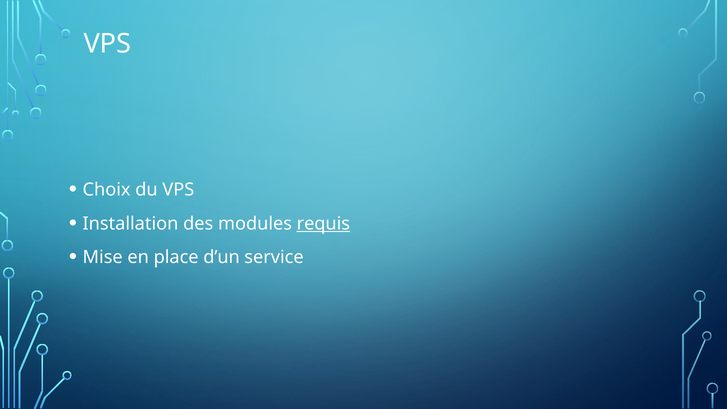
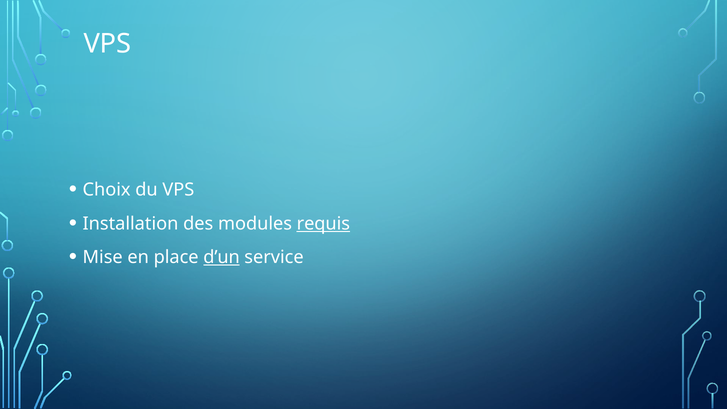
d’un underline: none -> present (222, 257)
